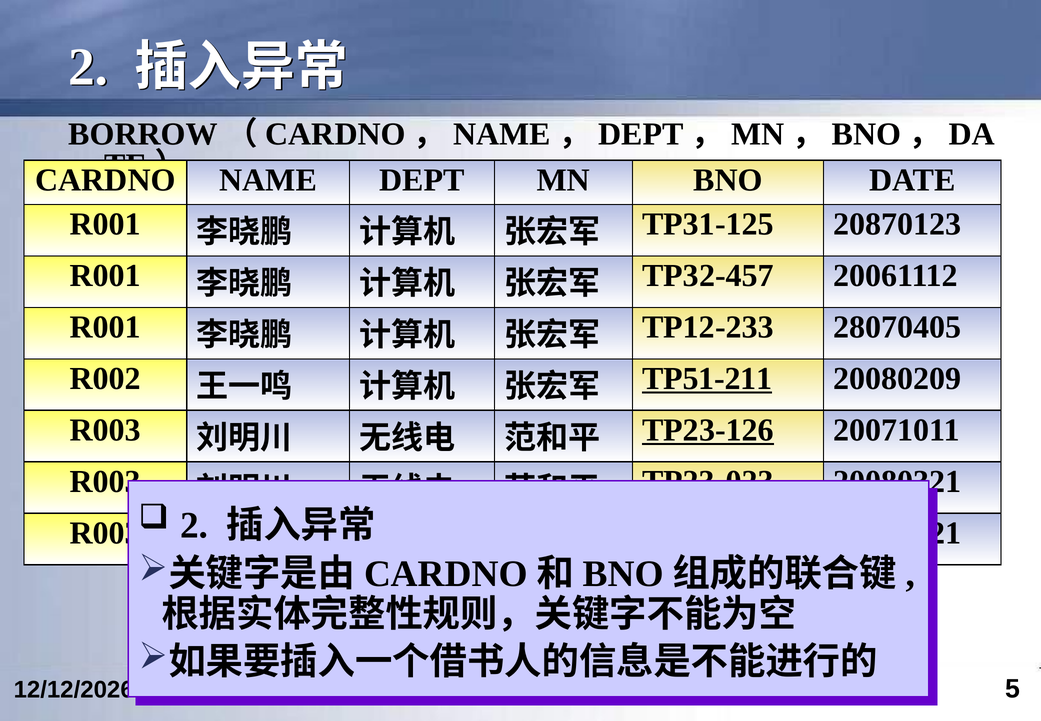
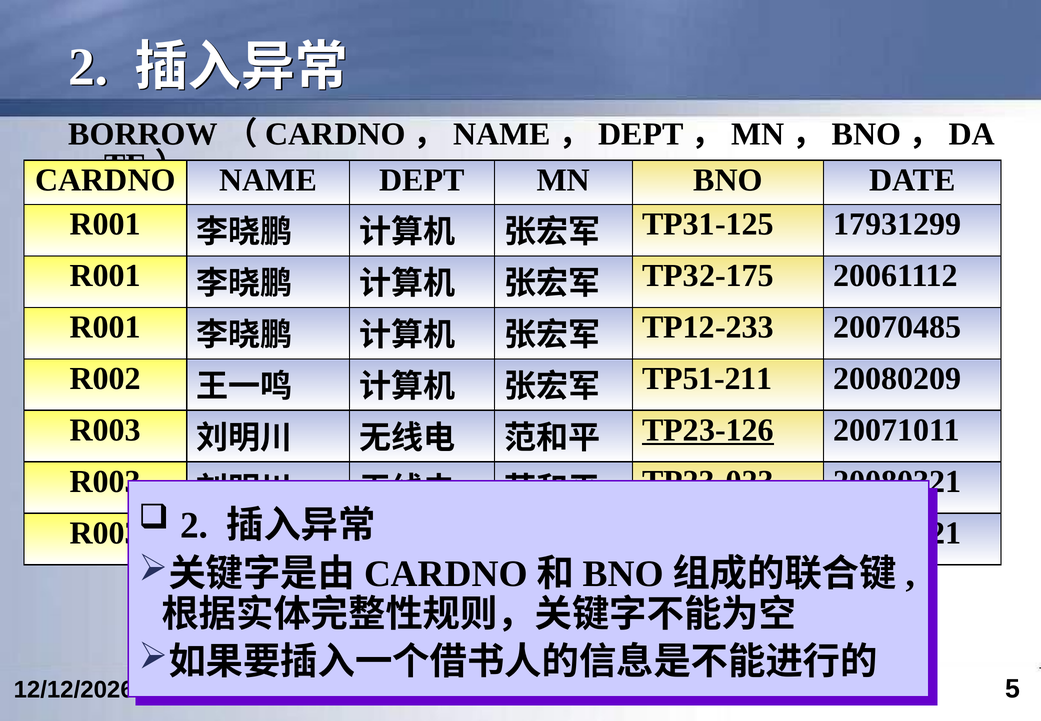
20870123: 20870123 -> 17931299 (897, 224)
TP32-457: TP32-457 -> TP32-175 (708, 276)
28070405: 28070405 -> 20070485 (897, 327)
TP51-211 underline: present -> none (707, 378)
